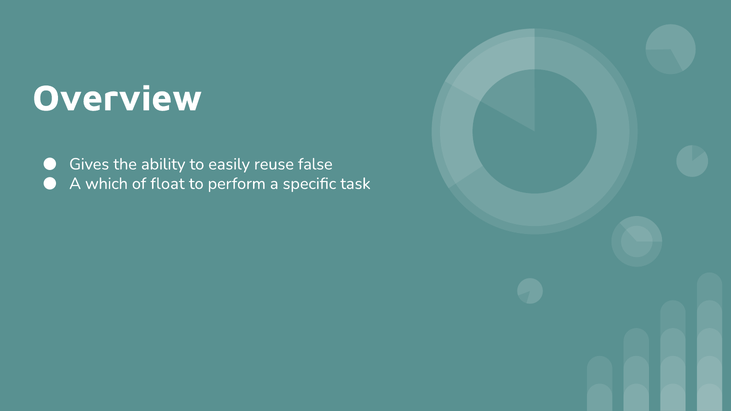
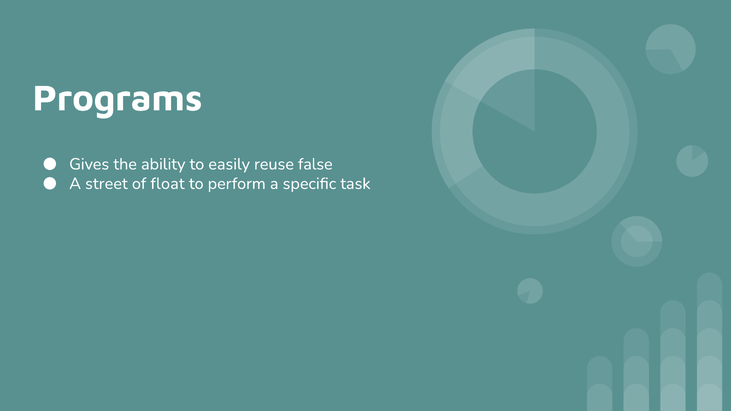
Overview: Overview -> Programs (118, 98)
which: which -> street (106, 184)
